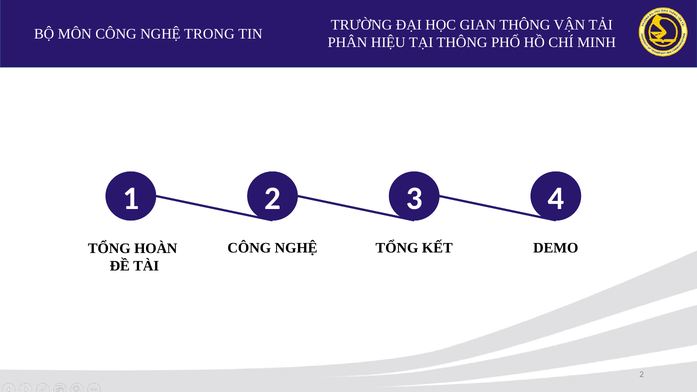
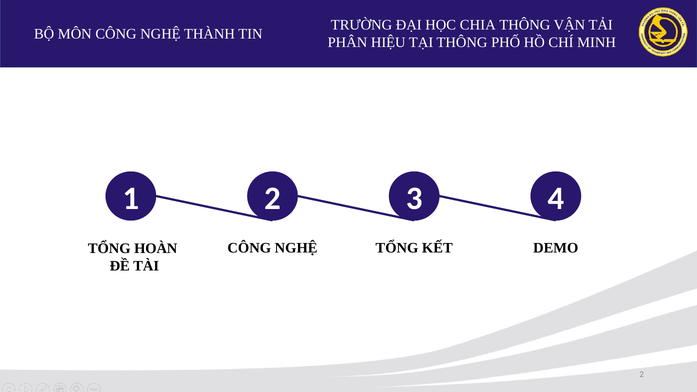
GIAN: GIAN -> CHIA (478, 25)
TRONG: TRONG -> THÀNH (209, 34)
